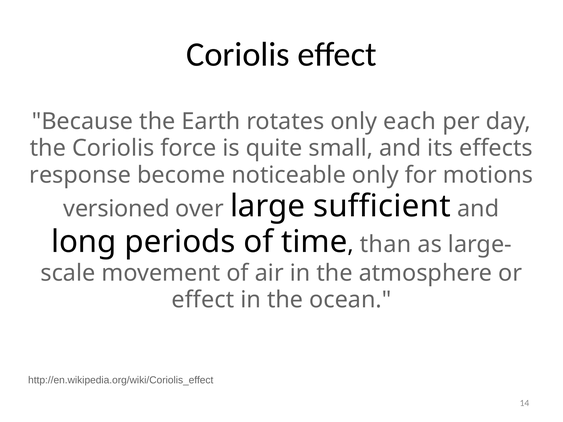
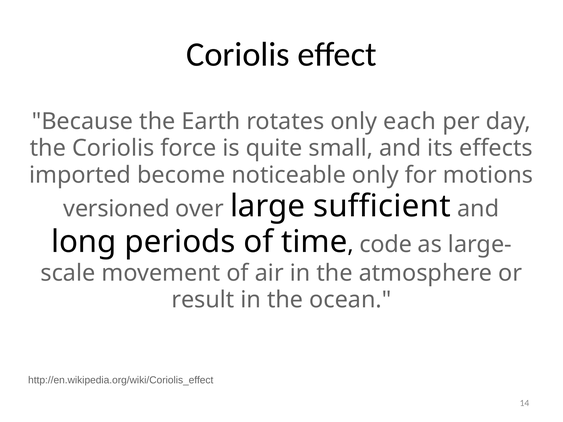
response: response -> imported (80, 175)
than: than -> code (386, 245)
effect: effect -> result (203, 300)
